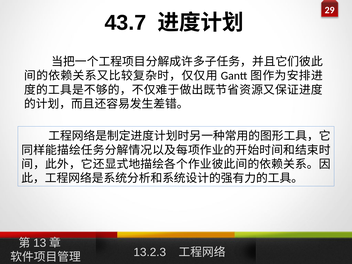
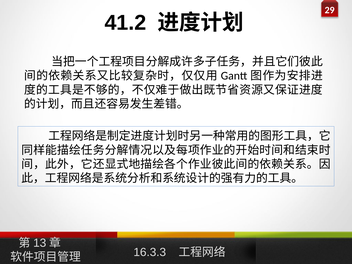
43.7: 43.7 -> 41.2 (125, 23)
13.2.3: 13.2.3 -> 16.3.3 (150, 252)
